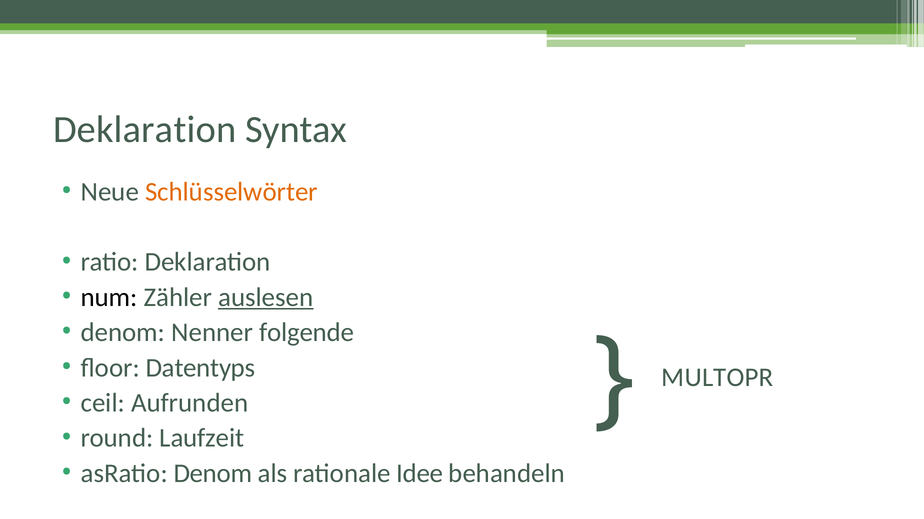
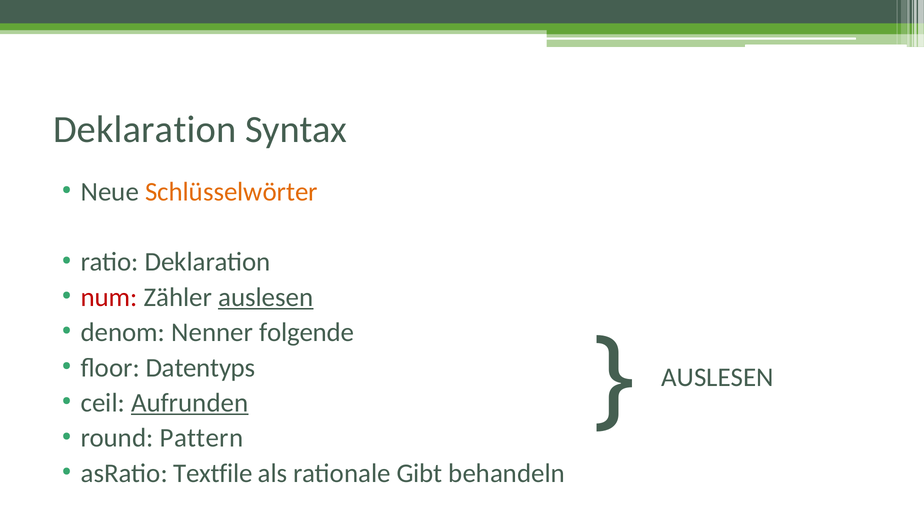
num colour: black -> red (109, 298)
MULTOPR: MULTOPR -> AUSLESEN (718, 378)
Aufrunden underline: none -> present (190, 403)
Laufzeit: Laufzeit -> Pattern (202, 439)
asRatio Denom: Denom -> Textfile (213, 474)
Idee: Idee -> Gibt (420, 474)
